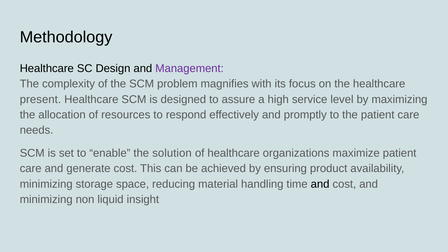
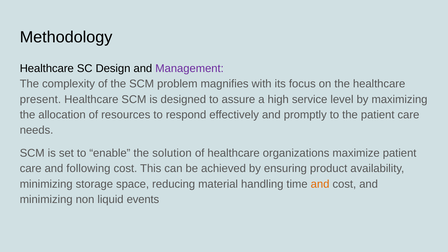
generate: generate -> following (88, 169)
and colour: black -> orange (320, 184)
insight: insight -> events (143, 200)
